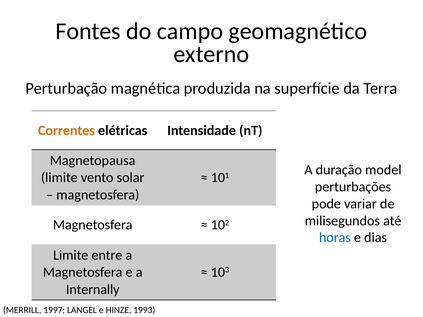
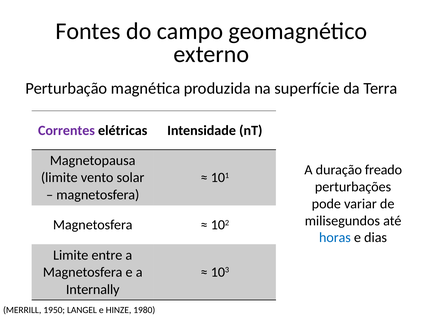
Correntes colour: orange -> purple (66, 130)
model: model -> freado (383, 170)
1997: 1997 -> 1950 (54, 310)
1993: 1993 -> 1980 (144, 310)
